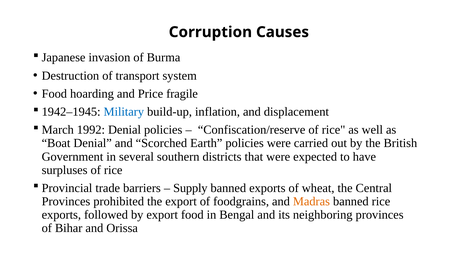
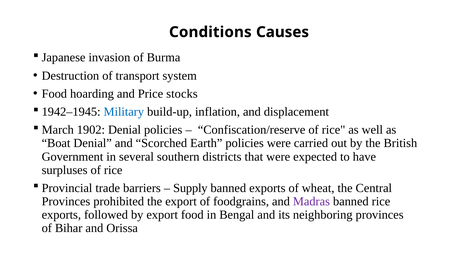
Corruption: Corruption -> Conditions (210, 32)
fragile: fragile -> stocks (182, 94)
1992: 1992 -> 1902 (91, 130)
Madras colour: orange -> purple (311, 201)
